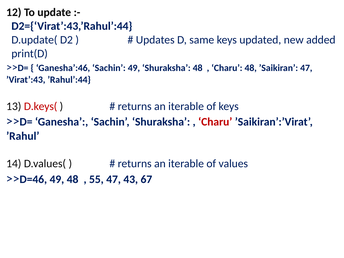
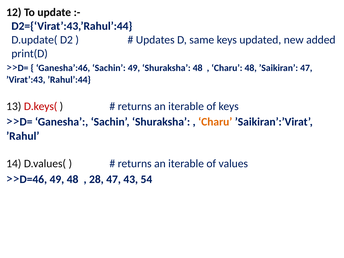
Charu colour: red -> orange (215, 122)
55: 55 -> 28 (96, 179)
67: 67 -> 54 (146, 179)
